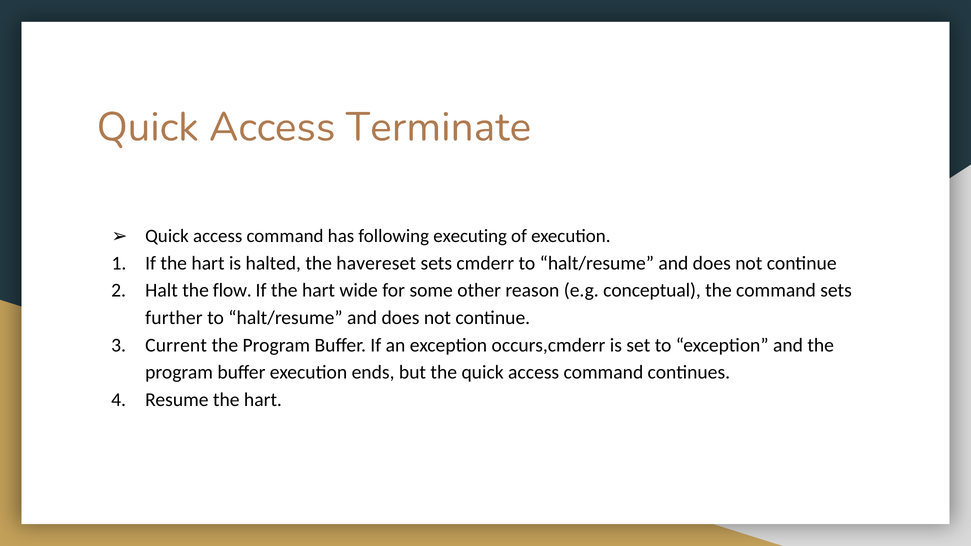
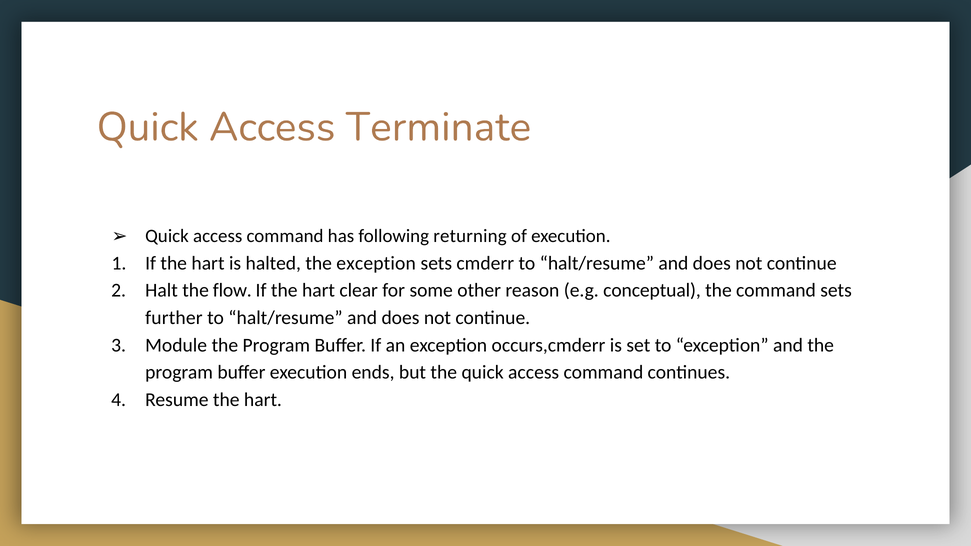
executing: executing -> returning (470, 236)
the havereset: havereset -> exception (376, 263)
wide: wide -> clear (359, 291)
Current: Current -> Module (176, 345)
